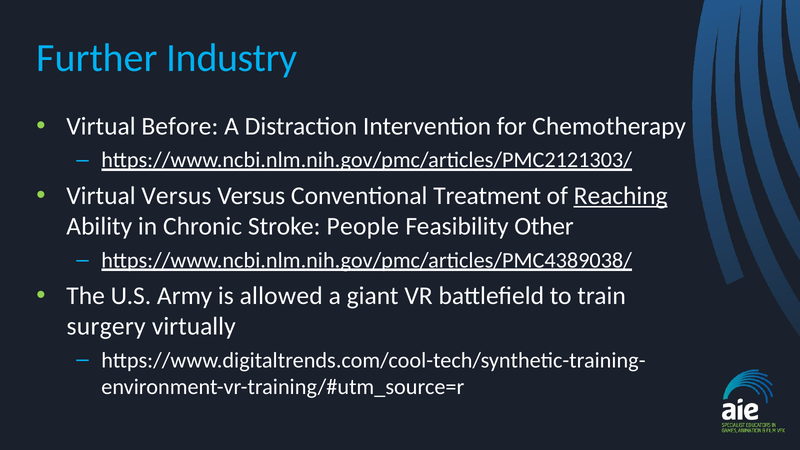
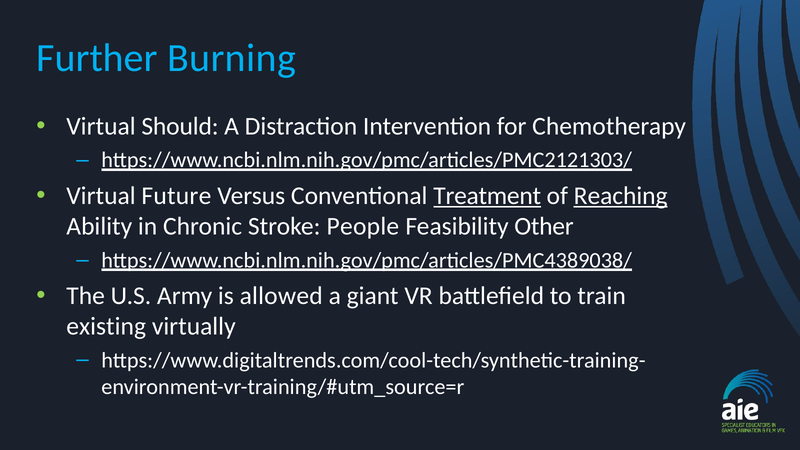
Industry: Industry -> Burning (232, 58)
Before: Before -> Should (180, 126)
Virtual Versus: Versus -> Future (176, 196)
Treatment underline: none -> present (487, 196)
surgery: surgery -> existing (106, 327)
